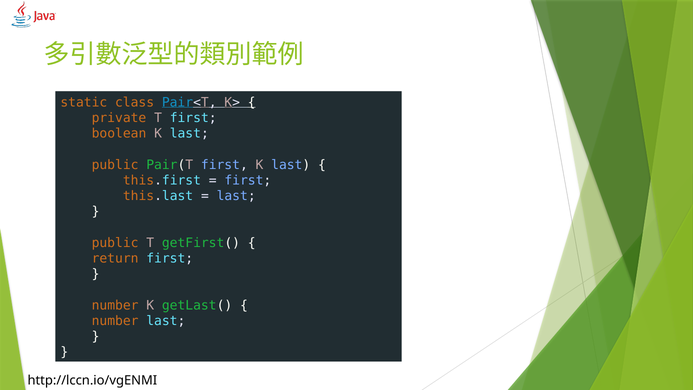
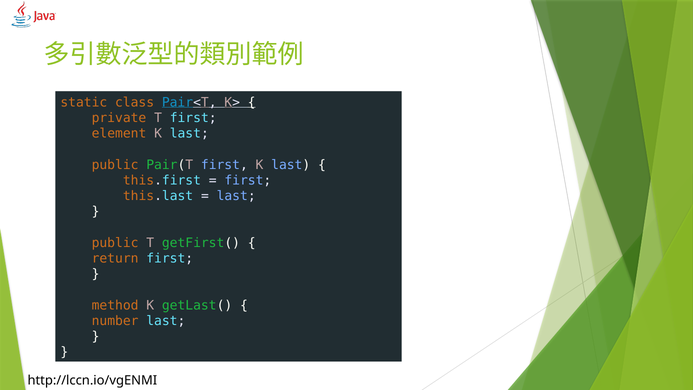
boolean: boolean -> element (119, 134)
number: number -> method (115, 305)
